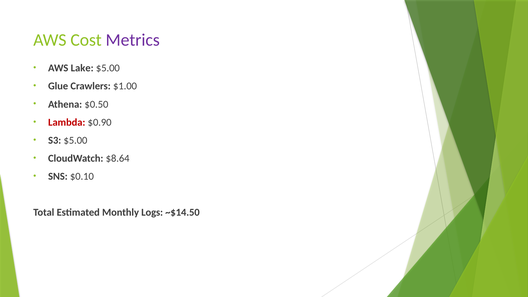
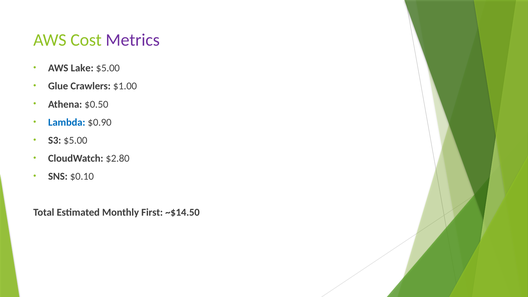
Lambda colour: red -> blue (67, 122)
$8.64: $8.64 -> $2.80 (118, 158)
Logs: Logs -> First (152, 212)
